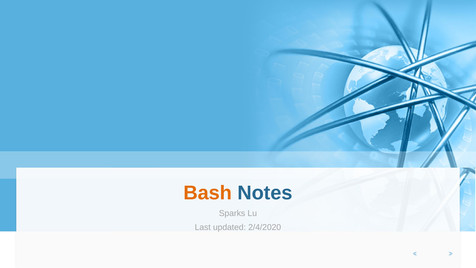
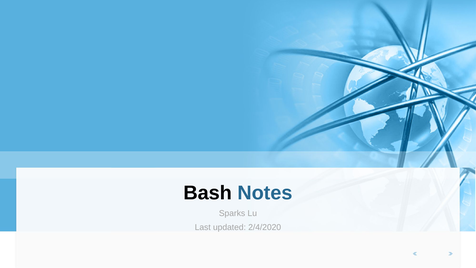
Bash colour: orange -> black (208, 193)
